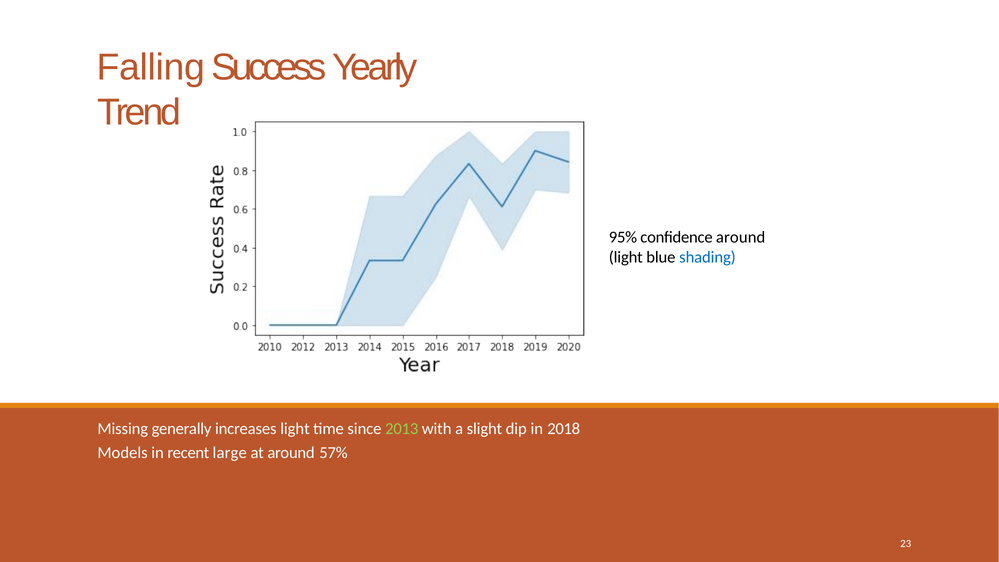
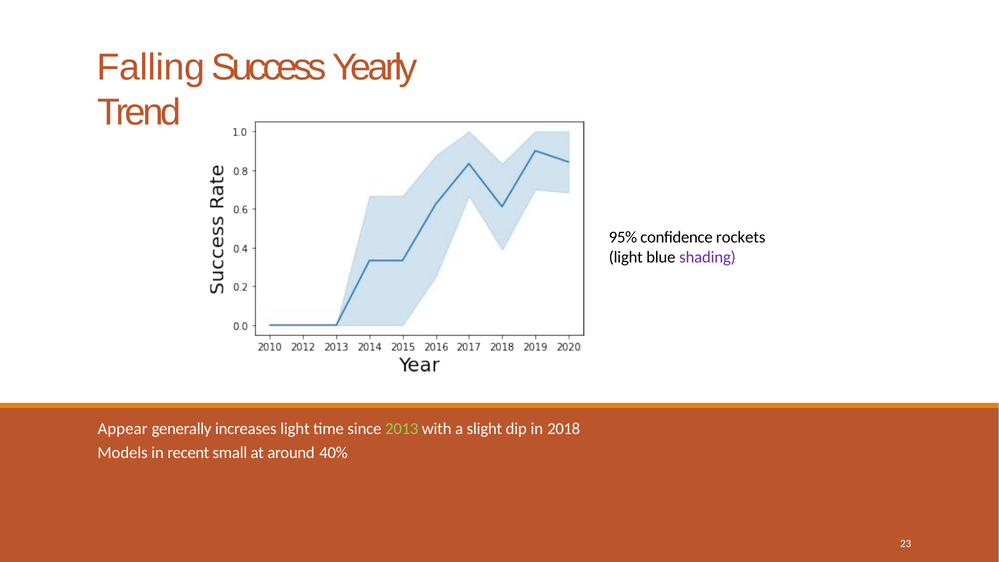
confidence around: around -> rockets (741, 237)
shading colour: blue -> purple (707, 257)
Missing: Missing -> Appear (123, 429)
large: large -> small (230, 453)
57%: 57% -> 40% (333, 453)
